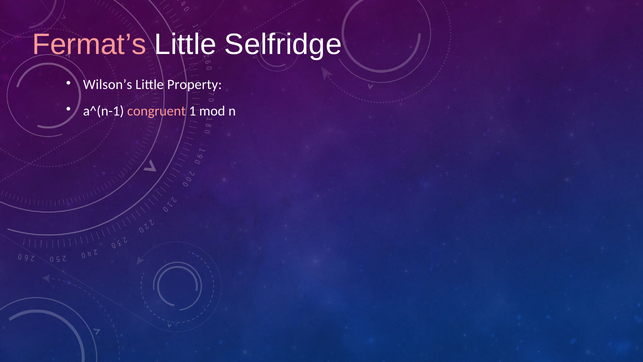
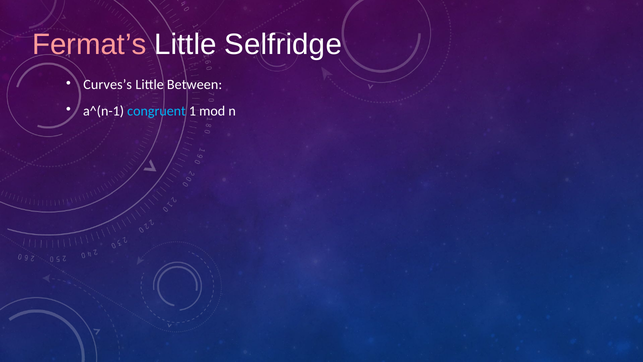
Wilson’s: Wilson’s -> Curves’s (108, 84)
Property: Property -> Between (195, 84)
congruent colour: pink -> light blue (157, 111)
